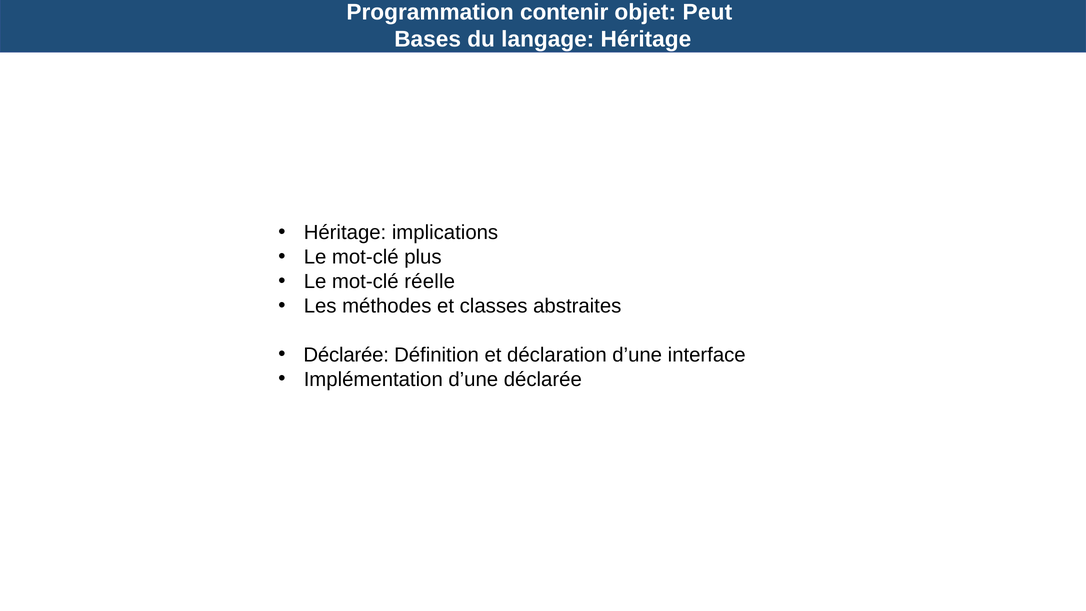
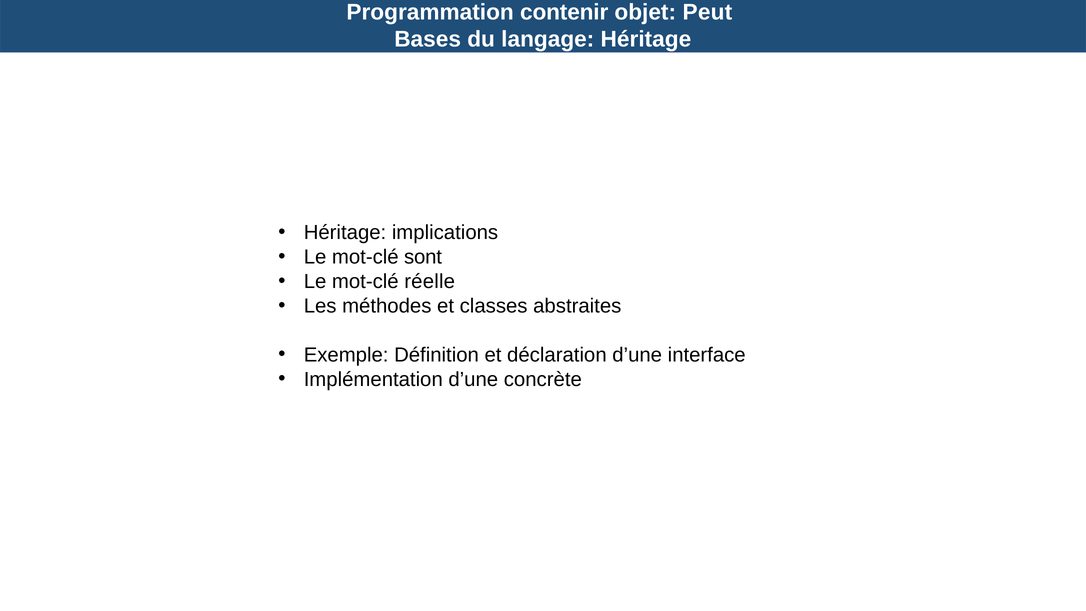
plus: plus -> sont (423, 257)
Déclarée: Déclarée -> Exemple (346, 355)
d’une déclarée: déclarée -> concrète (543, 379)
